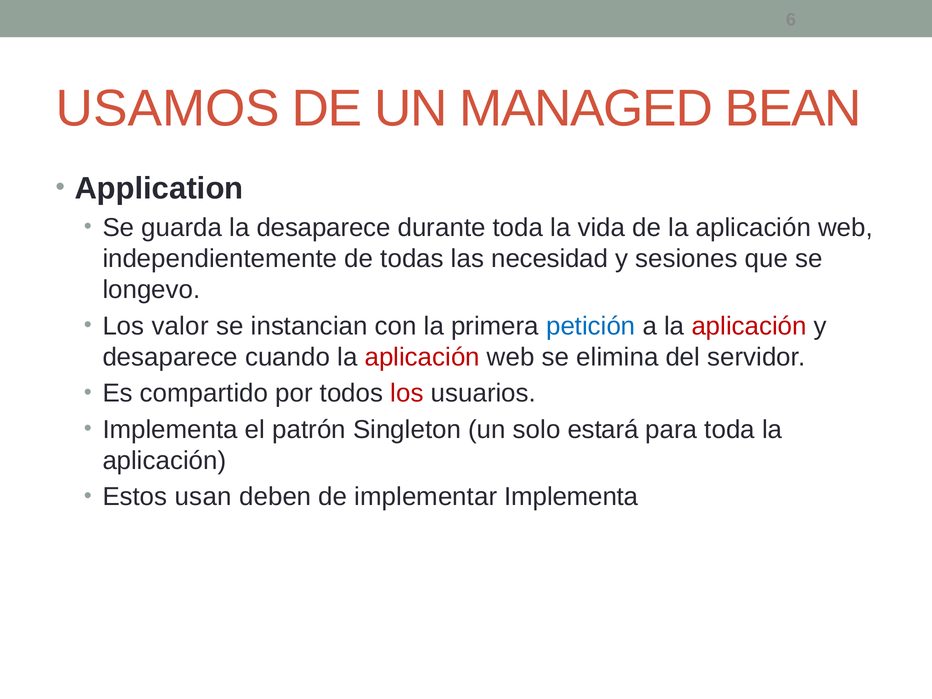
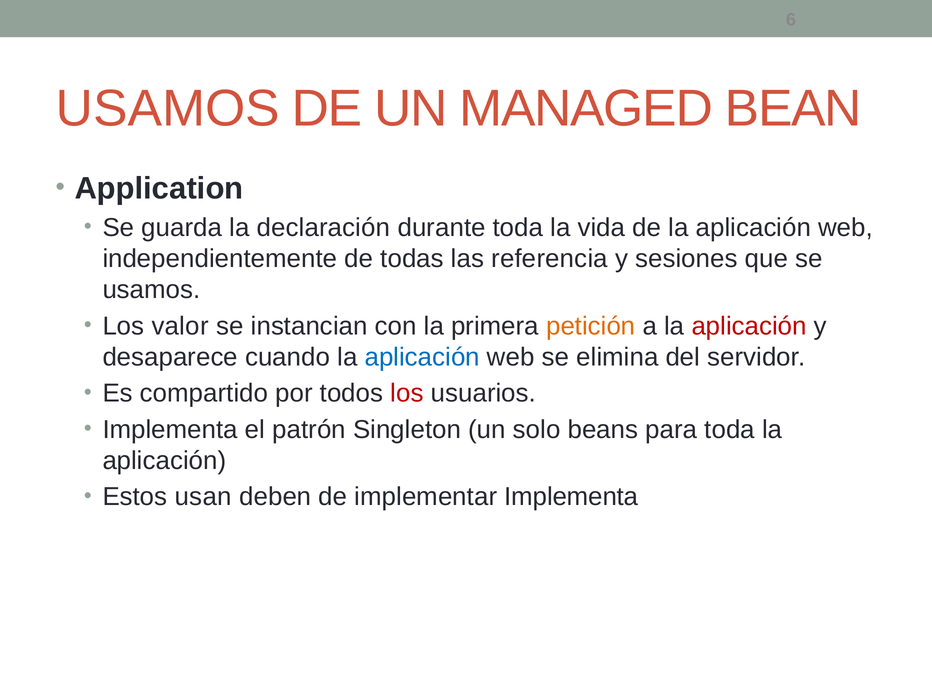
la desaparece: desaparece -> declaración (323, 228)
necesidad: necesidad -> referencia (550, 259)
longevo: longevo -> usamos (151, 290)
petición colour: blue -> orange (591, 326)
aplicación colour: red -> blue (422, 357)
estará: estará -> beans (603, 430)
